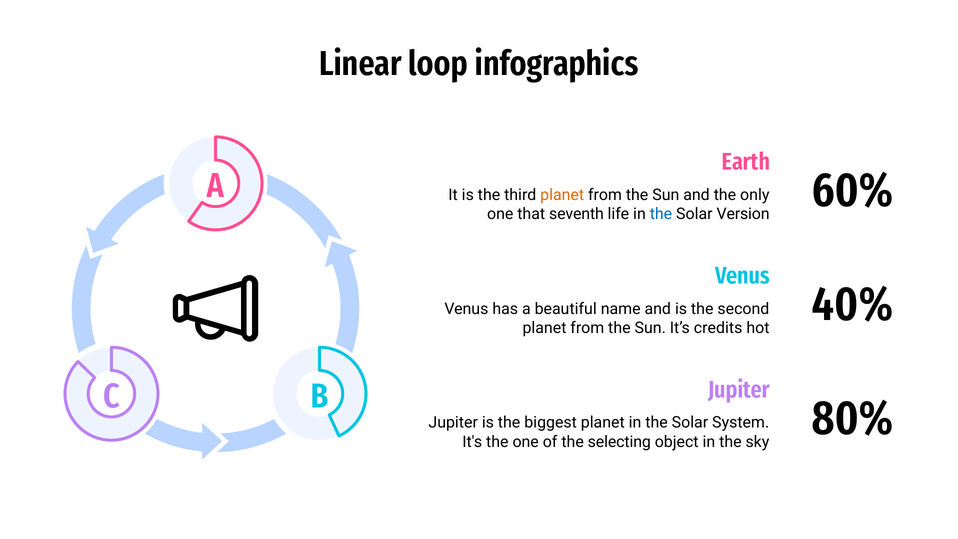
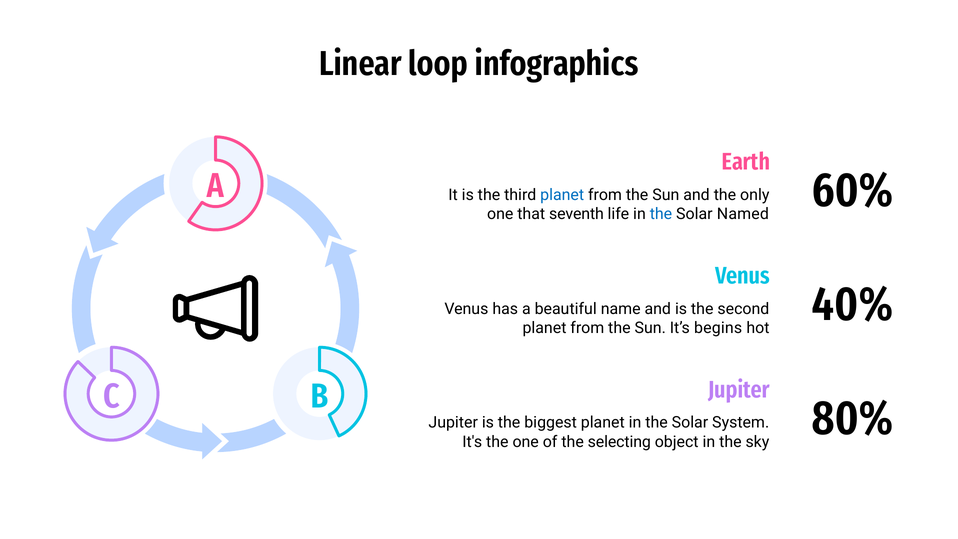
planet colour: orange -> blue (562, 195)
Version: Version -> Named (743, 214)
credits: credits -> begins (718, 328)
